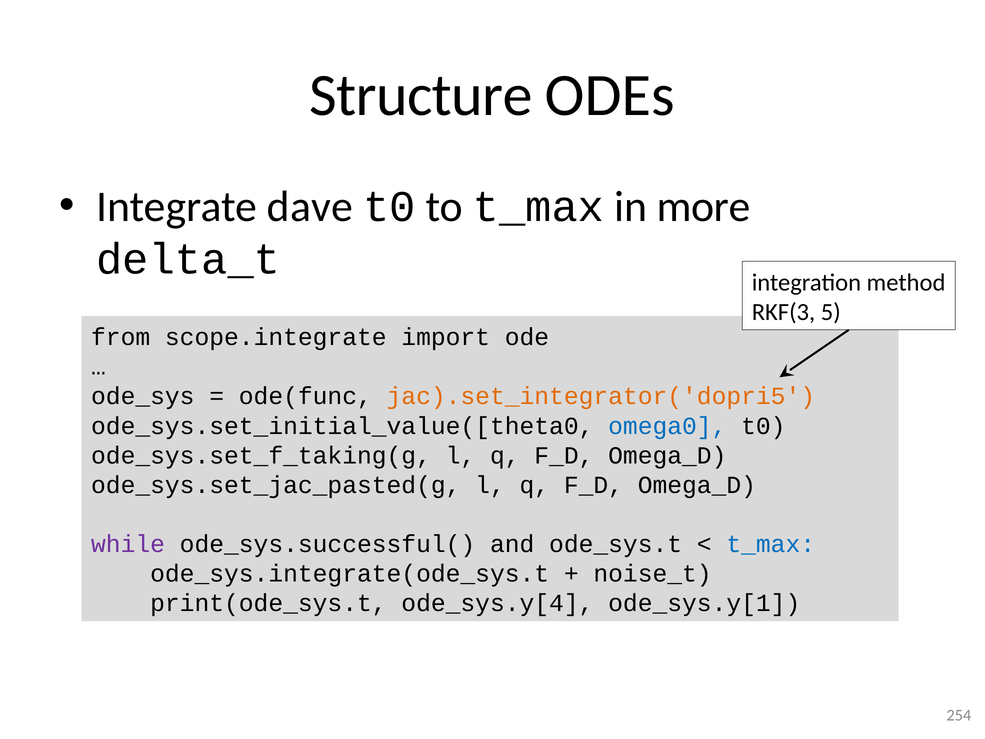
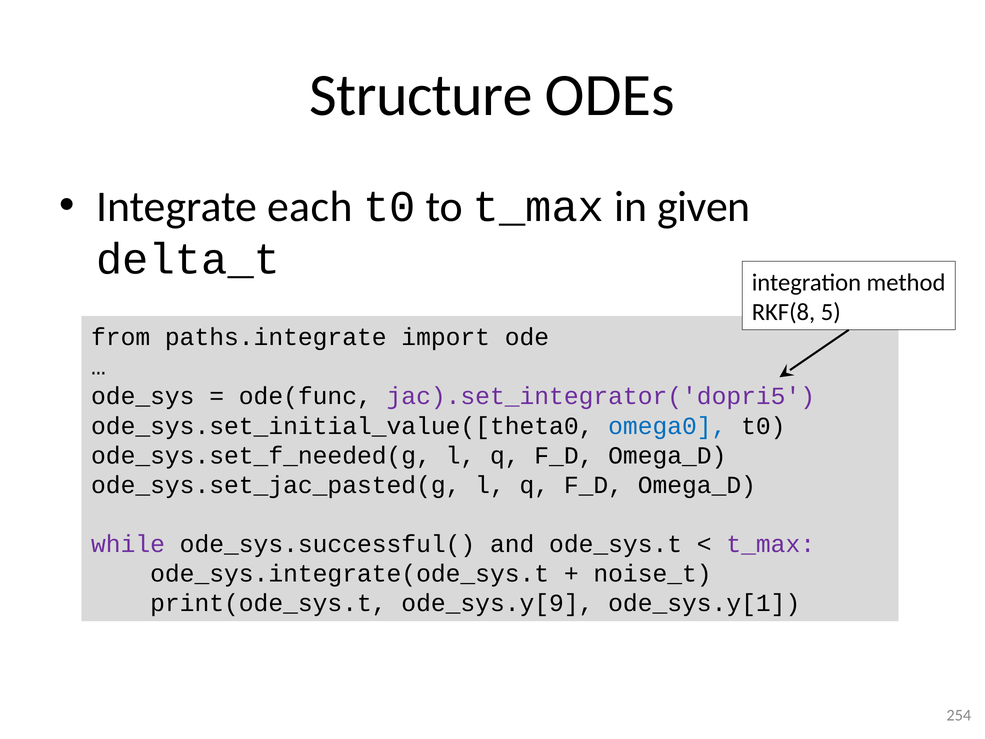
dave: dave -> each (310, 207)
more: more -> given (704, 207)
RKF(3: RKF(3 -> RKF(8 (783, 312)
scope.integrate: scope.integrate -> paths.integrate (276, 337)
jac).set_integrator('dopri5 colour: orange -> purple (601, 396)
ode_sys.set_f_taking(g: ode_sys.set_f_taking(g -> ode_sys.set_f_needed(g (261, 455)
t_max colour: blue -> purple (771, 544)
ode_sys.y[4: ode_sys.y[4 -> ode_sys.y[9 (497, 603)
